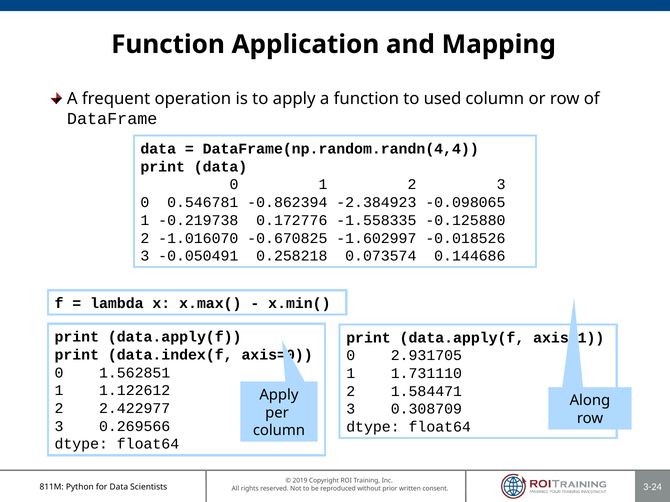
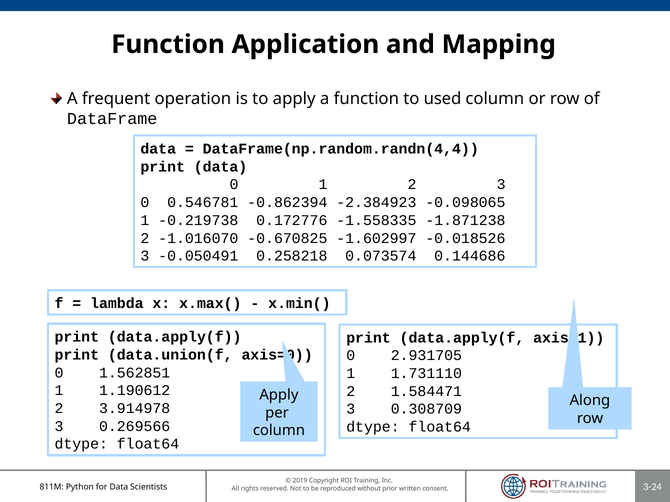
-0.125880: -0.125880 -> -1.871238 (465, 220)
data.index(f: data.index(f -> data.union(f (170, 355)
1.122612: 1.122612 -> 1.190612 (135, 391)
2.422977: 2.422977 -> 3.914978 (135, 409)
